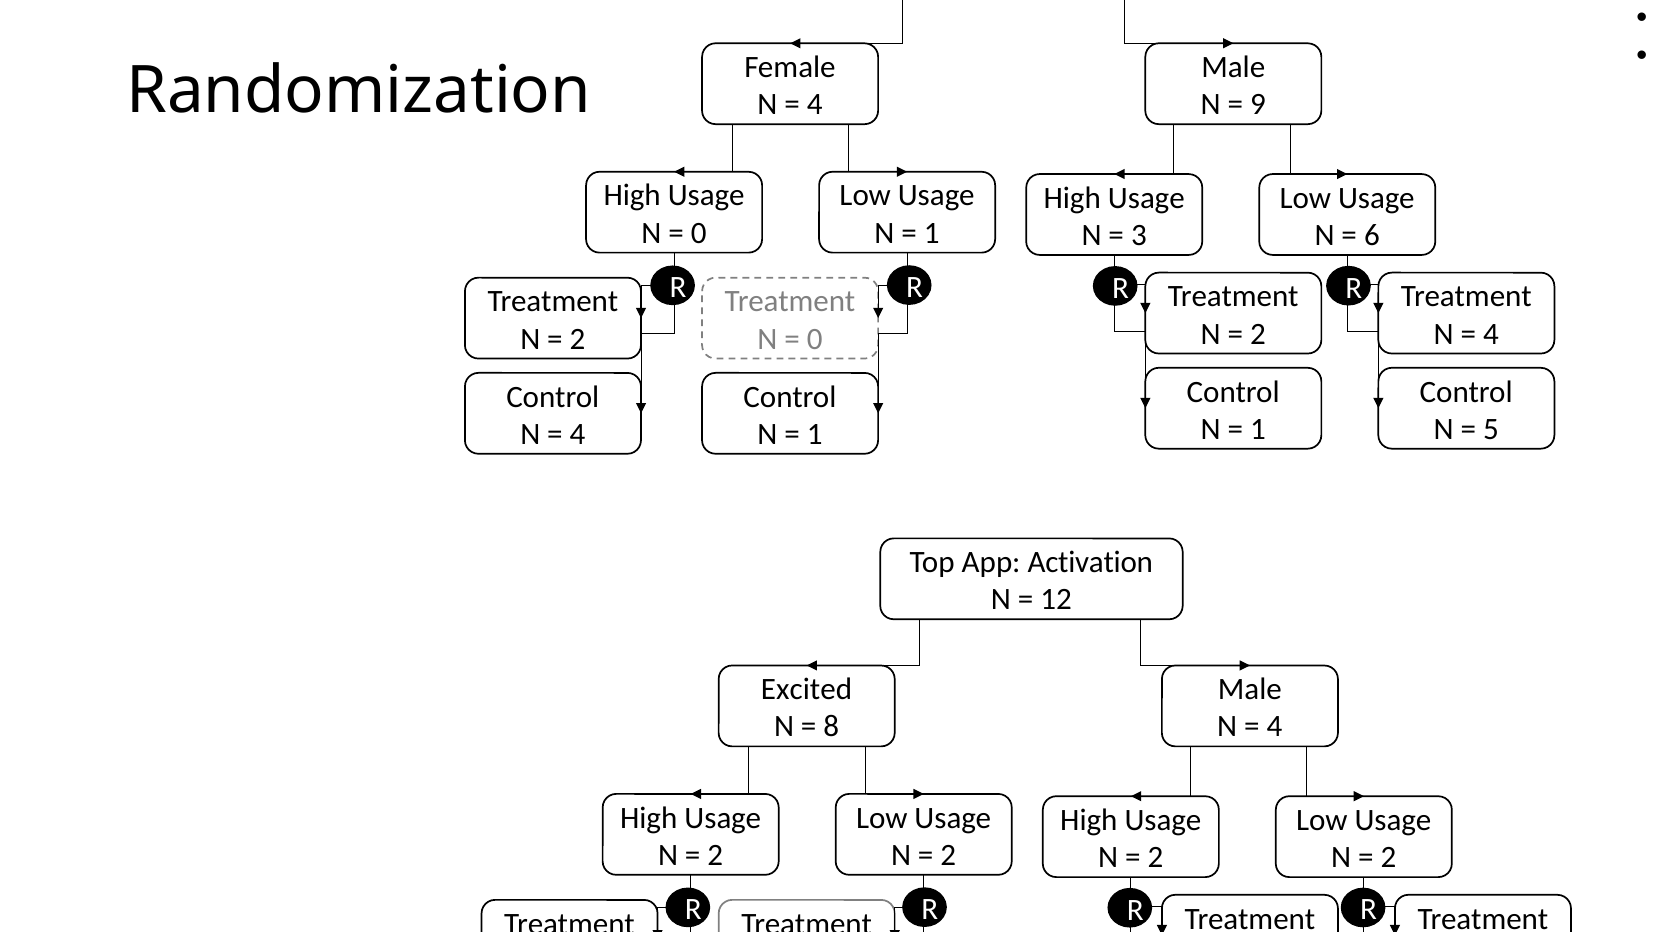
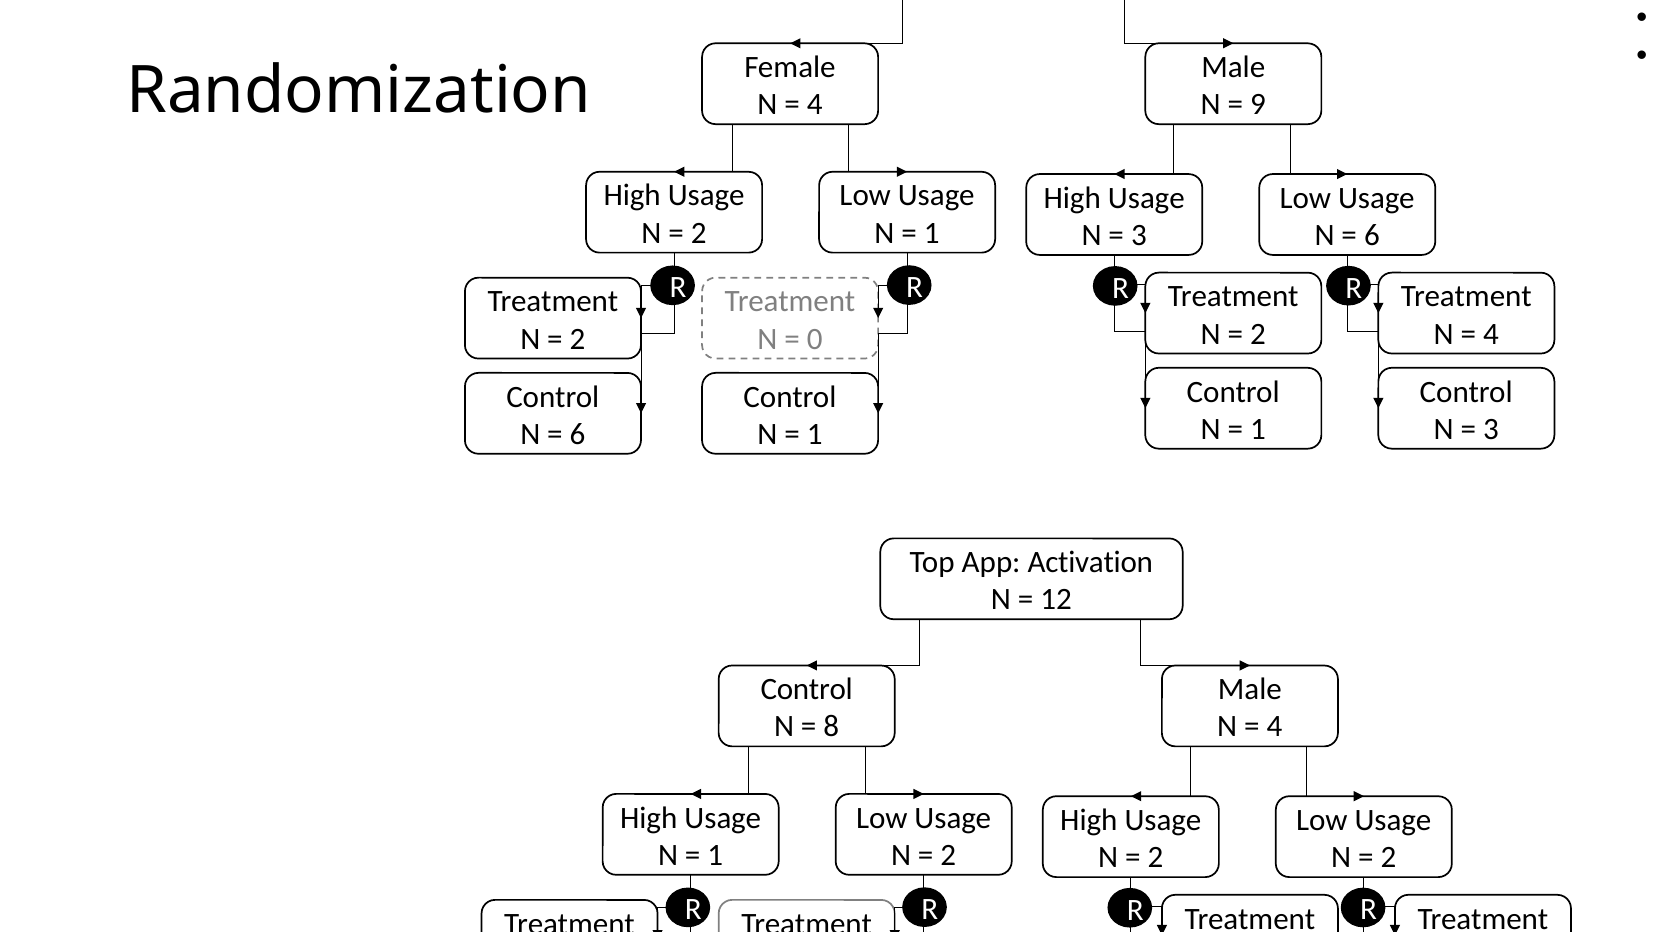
0: 0 -> 2 (699, 233)
5: 5 -> 3 (1491, 429)
4: 4 -> 6 (578, 434)
Excited: Excited -> Control (807, 689)
2: 2 -> 1 (715, 855)
